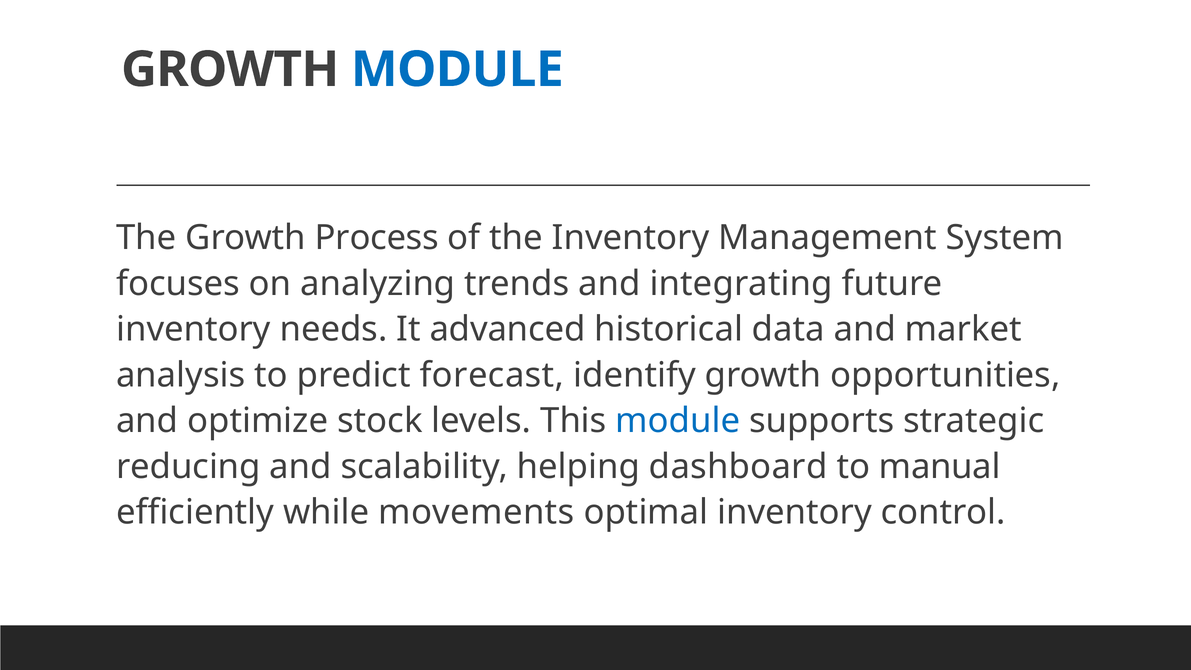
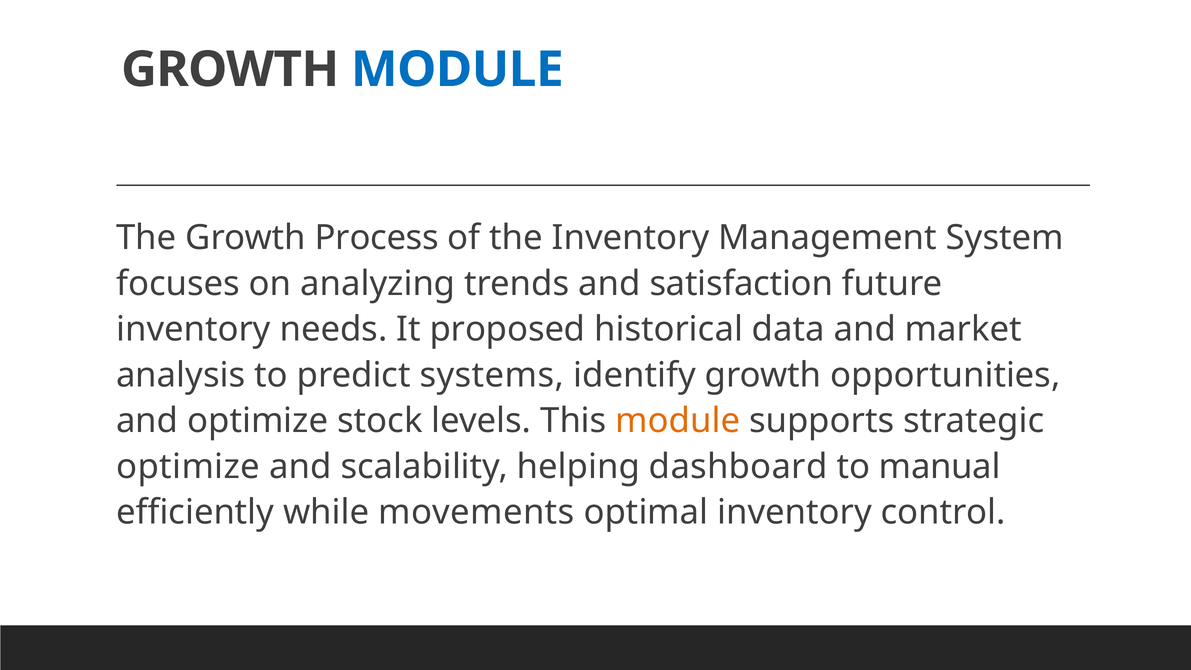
integrating: integrating -> satisfaction (741, 284)
advanced: advanced -> proposed (507, 329)
forecast: forecast -> systems (492, 375)
module colour: blue -> orange (678, 421)
reducing: reducing -> optimize (188, 467)
